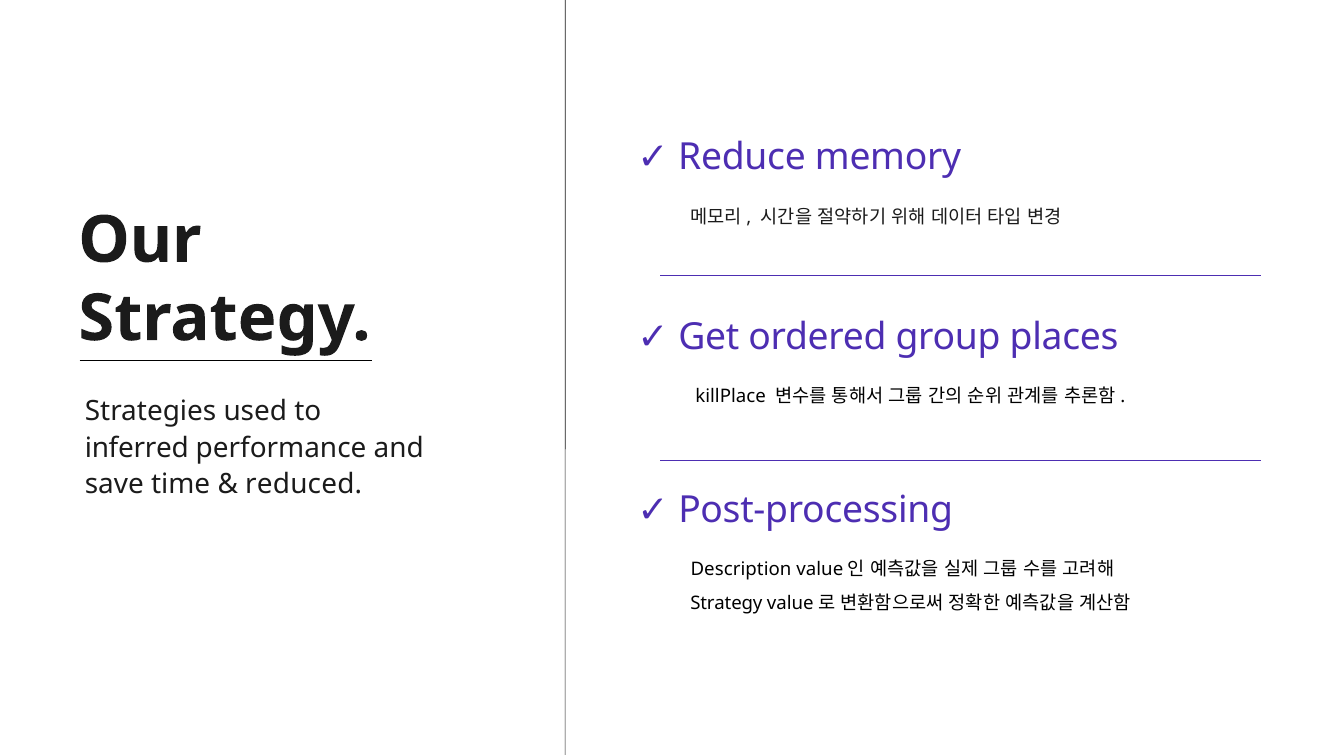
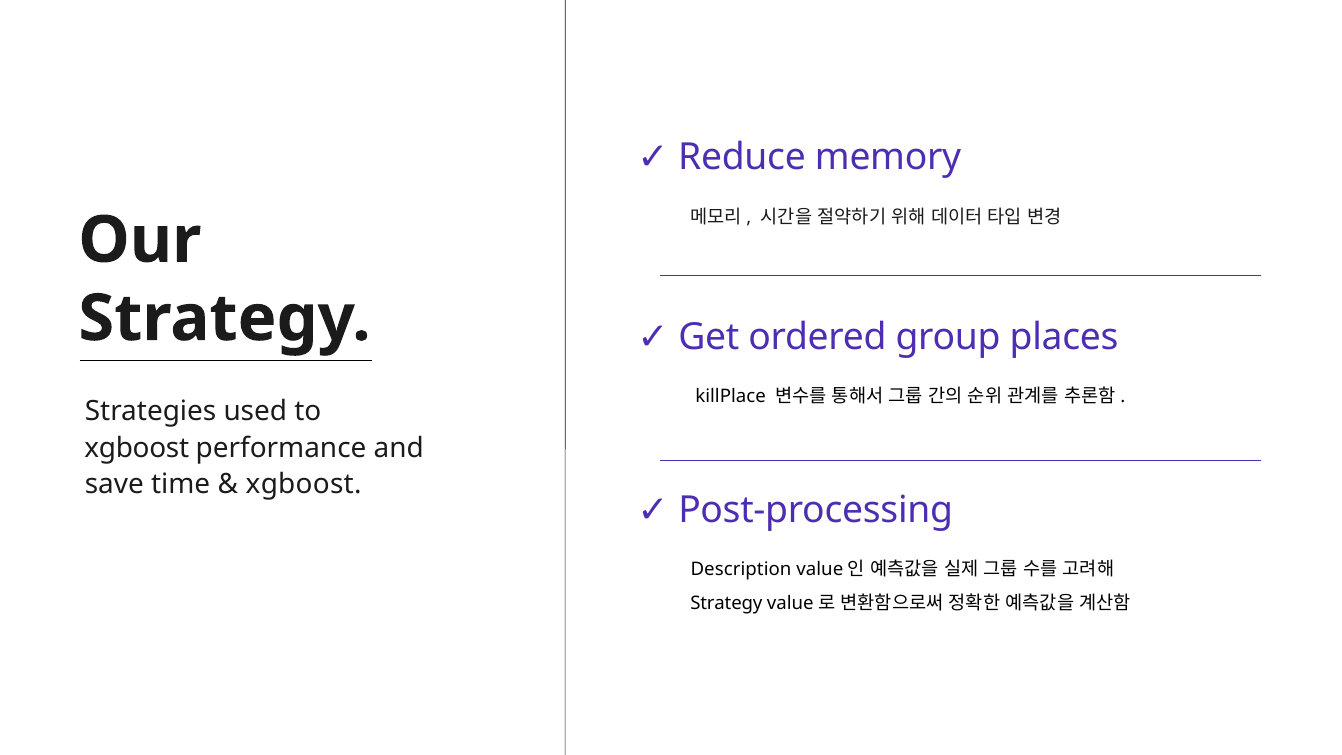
inferred: inferred -> xgboost (137, 448)
reduced: reduced -> xgboost (304, 485)
